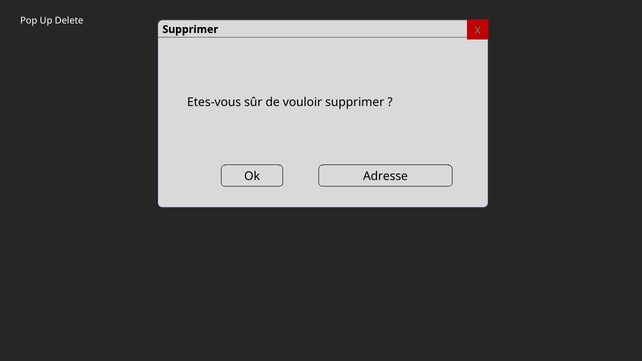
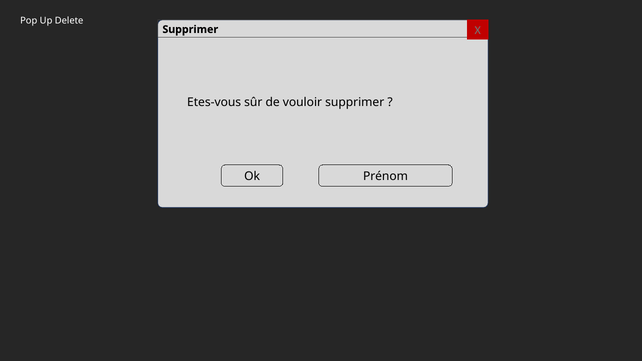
Adresse: Adresse -> Prénom (385, 176)
